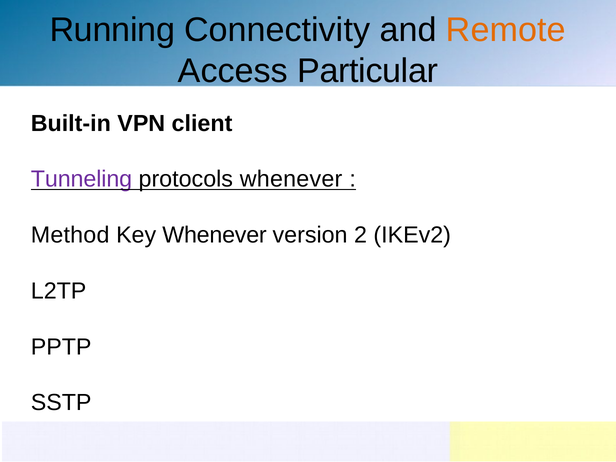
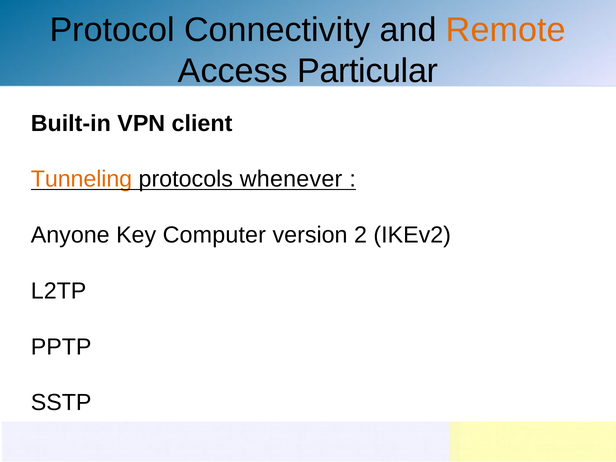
Running: Running -> Protocol (112, 30)
Tunneling colour: purple -> orange (82, 179)
Method: Method -> Anyone (70, 235)
Key Whenever: Whenever -> Computer (214, 235)
